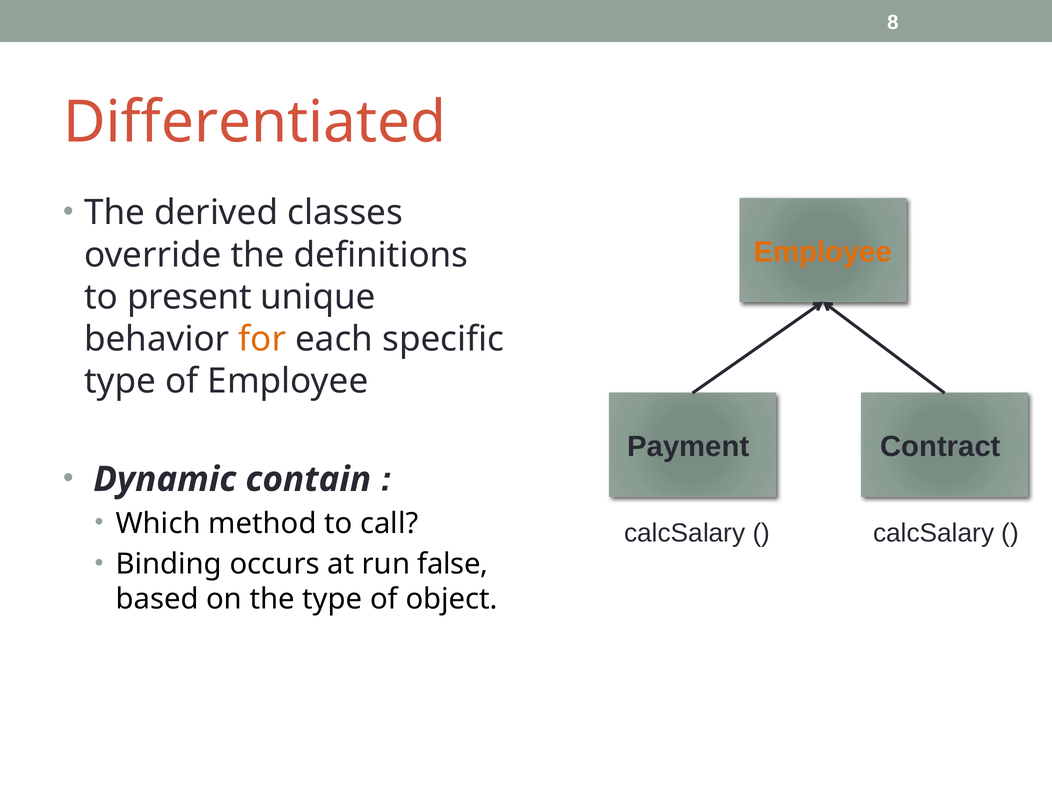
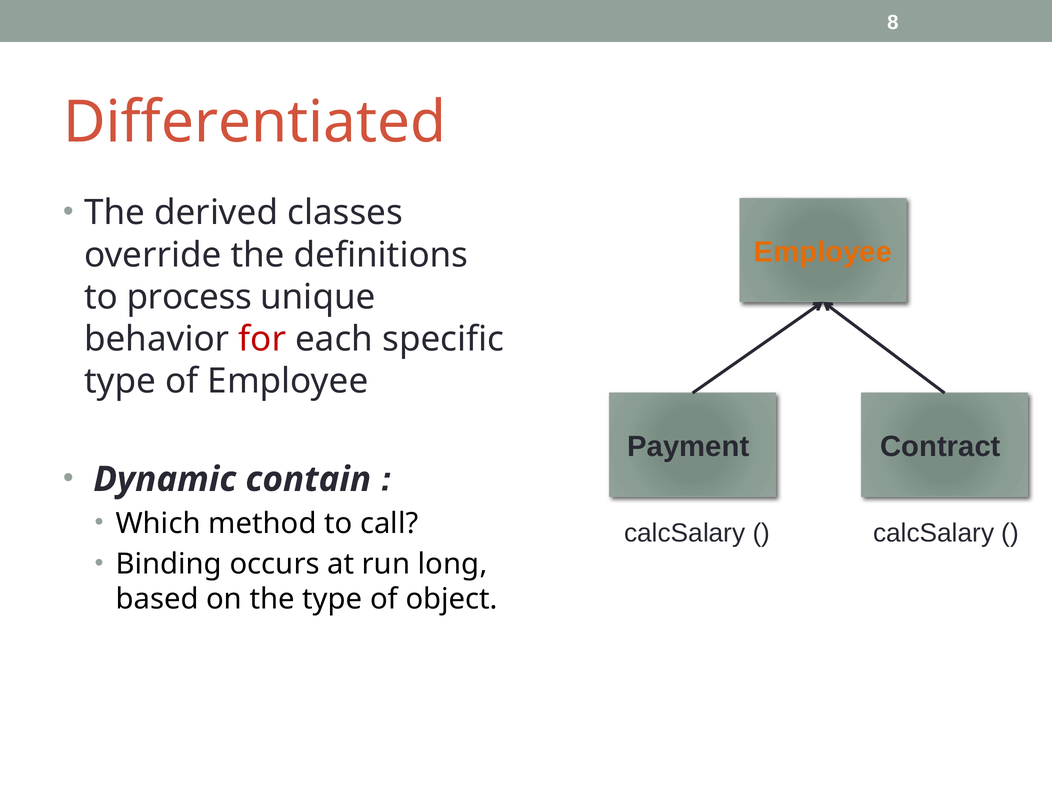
present: present -> process (189, 297)
for colour: orange -> red (262, 339)
false: false -> long (453, 564)
